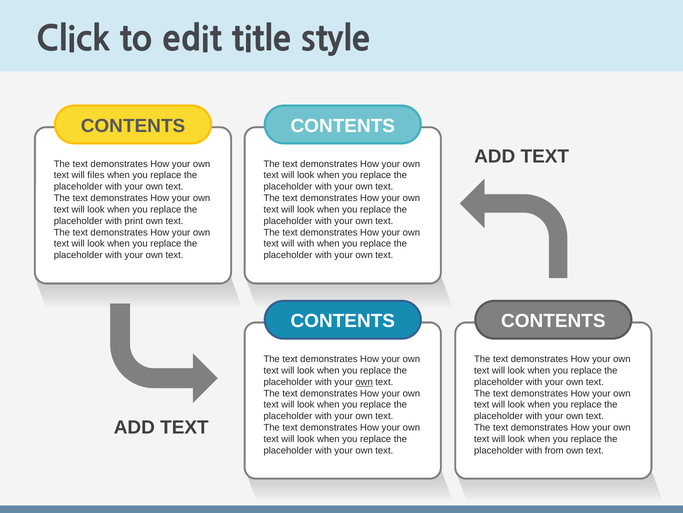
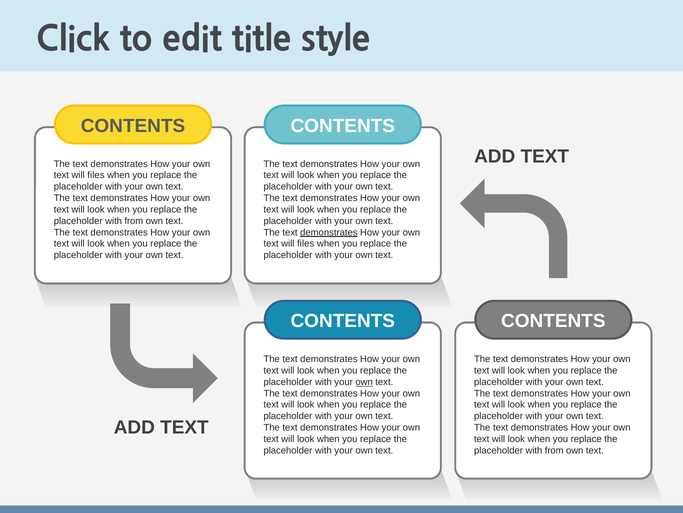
print: print -> from (134, 221)
demonstrates underline: none -> present (329, 232)
with: with -> files (306, 244)
